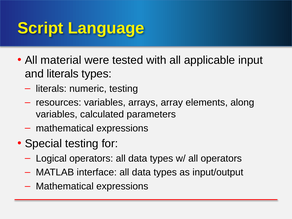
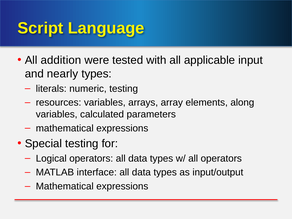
material: material -> addition (61, 60)
and literals: literals -> nearly (63, 74)
